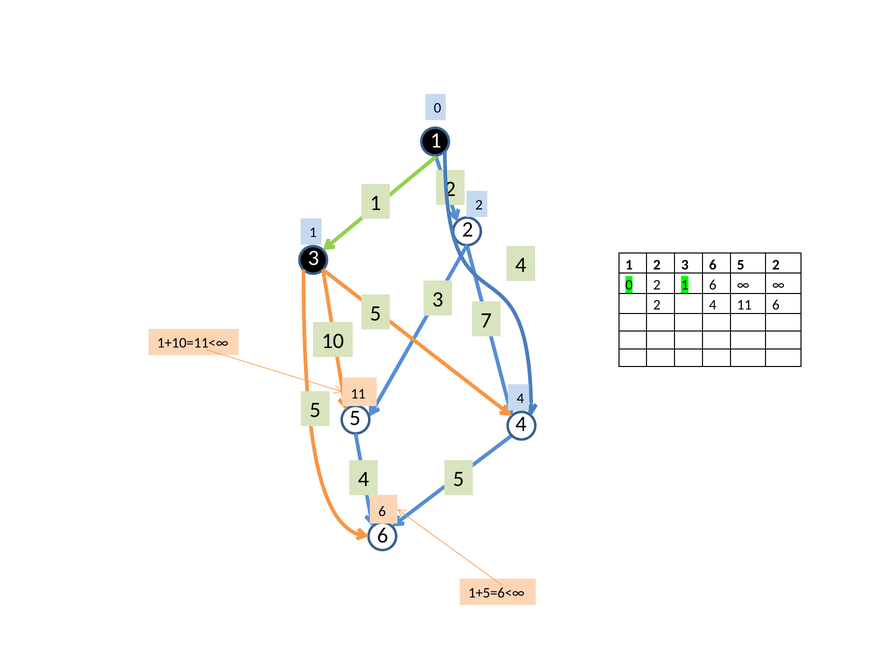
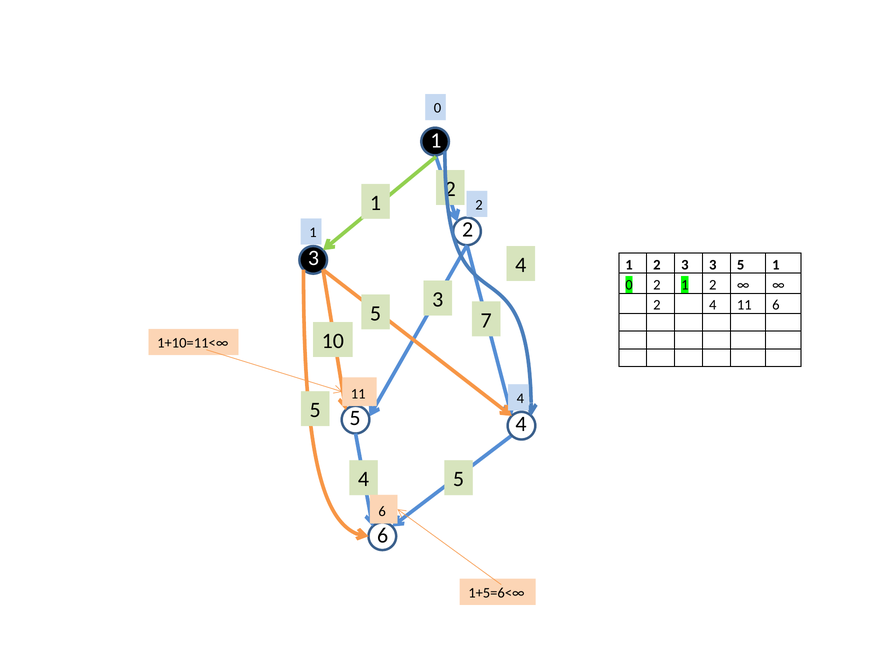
2 3 6: 6 -> 3 (713, 265)
5 2: 2 -> 1 (776, 265)
2 1 6: 6 -> 2 (713, 285)
